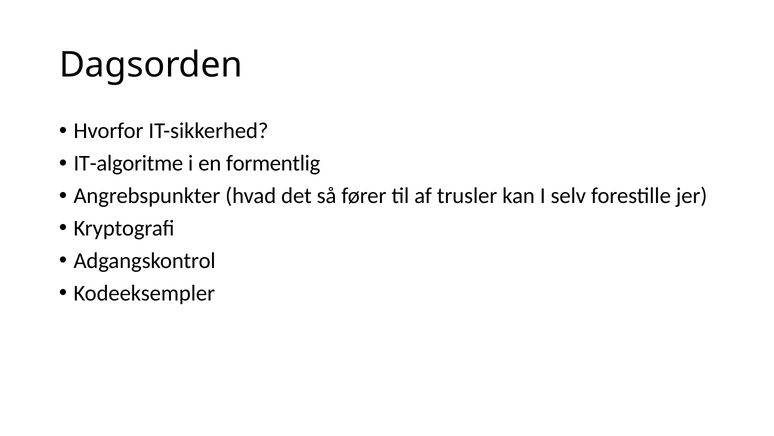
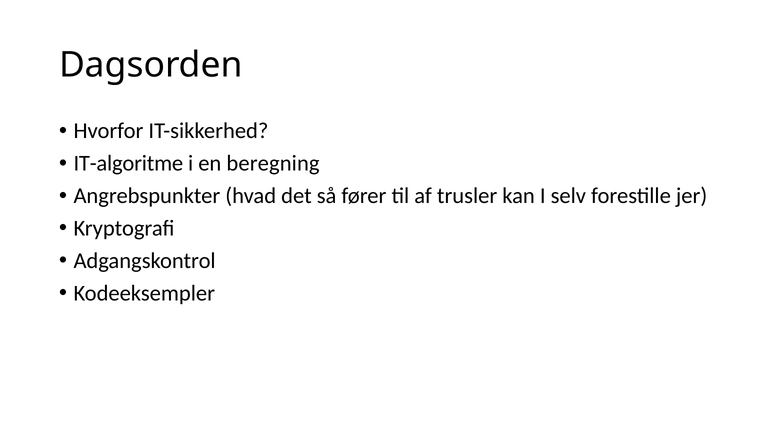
formentlig: formentlig -> beregning (273, 163)
